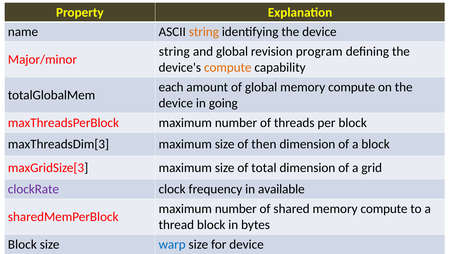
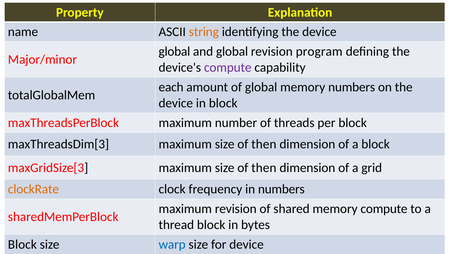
string: string -> global (174, 51)
compute colour: orange -> purple (228, 68)
global memory compute: compute -> numbers (352, 87)
in going: going -> block (223, 103)
total: total -> then (264, 167)
clockRate colour: purple -> orange (33, 189)
in available: available -> numbers (281, 189)
number: number -> revision (236, 209)
